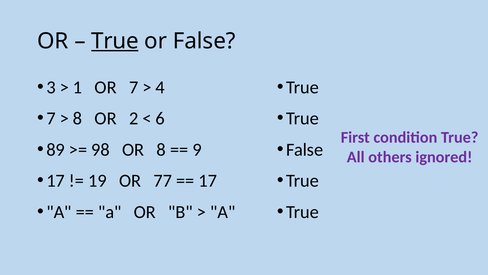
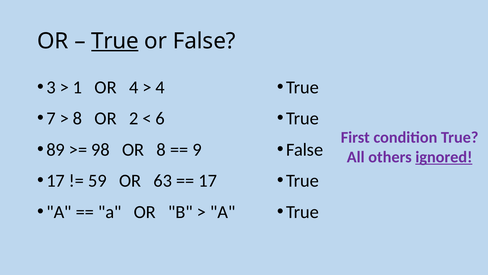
OR 7: 7 -> 4 (134, 87)
ignored underline: none -> present (444, 157)
19: 19 -> 59 (97, 180)
77: 77 -> 63 (163, 180)
